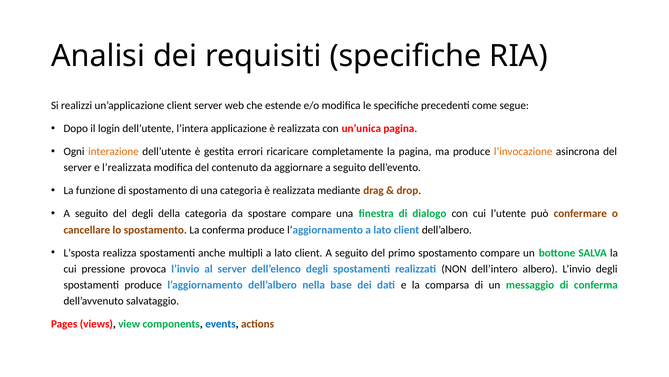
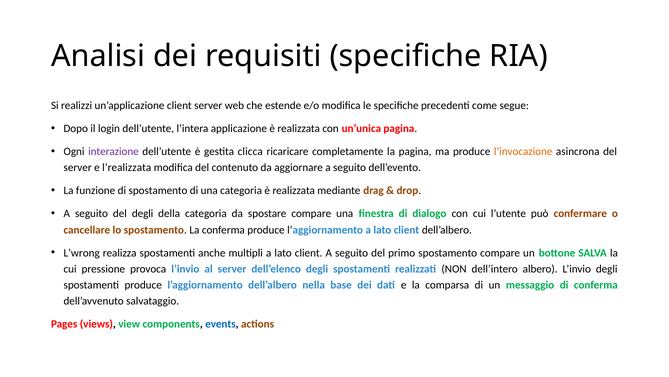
interazione colour: orange -> purple (113, 151)
errori: errori -> clicca (250, 151)
L’sposta: L’sposta -> L’wrong (82, 252)
